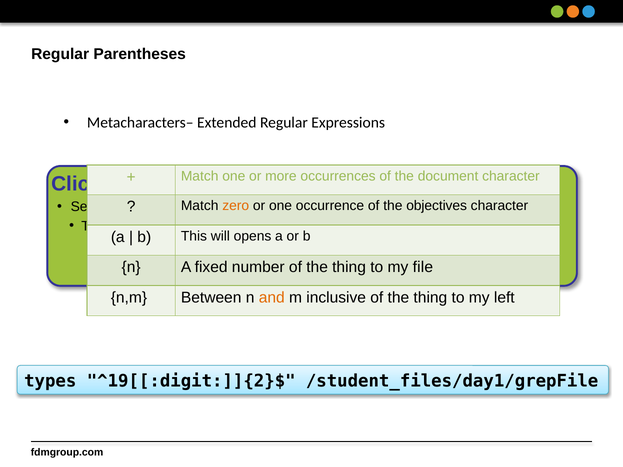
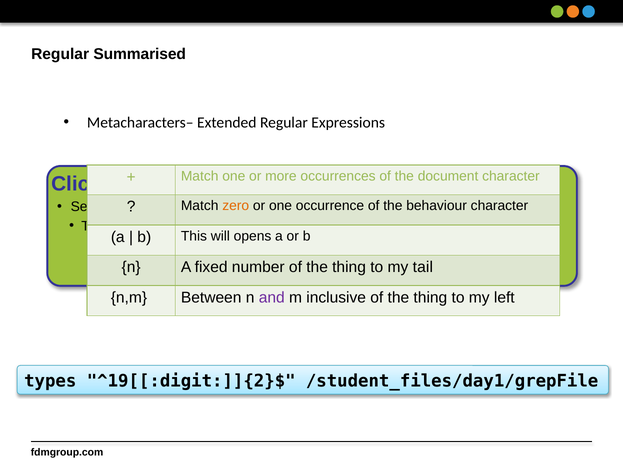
Parentheses: Parentheses -> Summarised (140, 54)
objectives: objectives -> behaviour (437, 206)
file: file -> tail (423, 267)
and colour: orange -> purple (272, 298)
